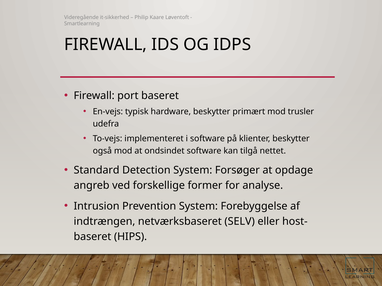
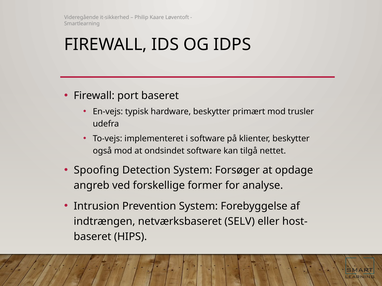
Standard: Standard -> Spoofing (97, 171)
